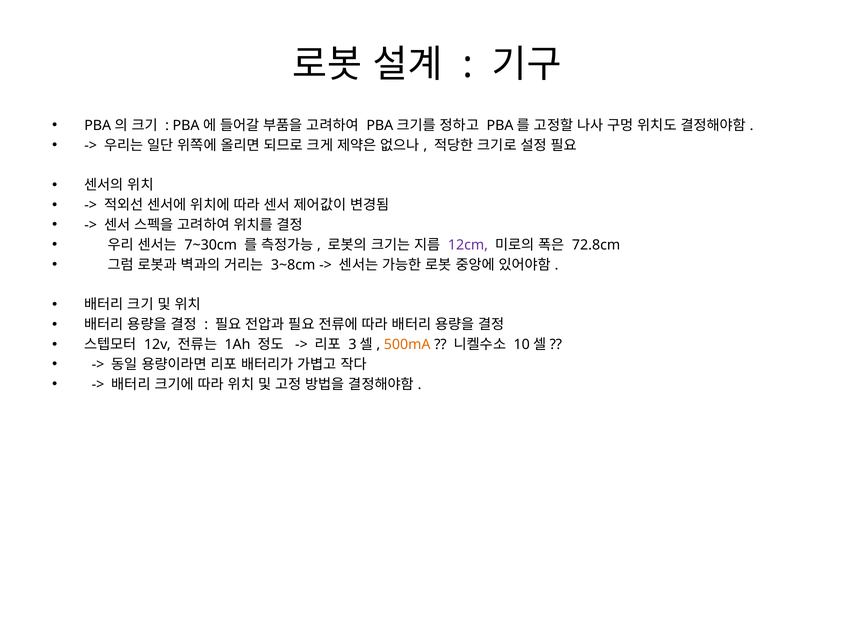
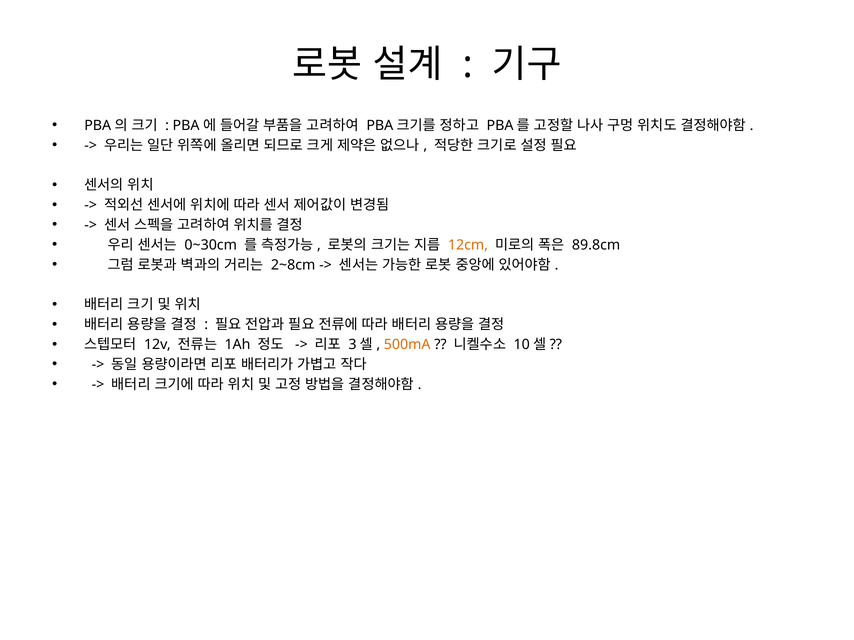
7~30cm: 7~30cm -> 0~30cm (211, 245)
12cm colour: purple -> orange (468, 245)
72.8cm: 72.8cm -> 89.8cm (596, 245)
3~8cm: 3~8cm -> 2~8cm (293, 265)
